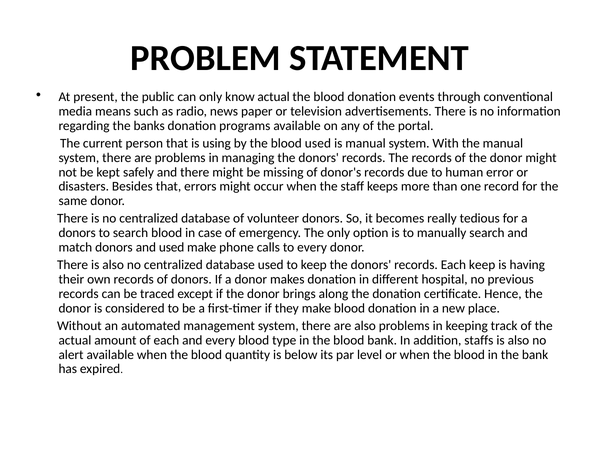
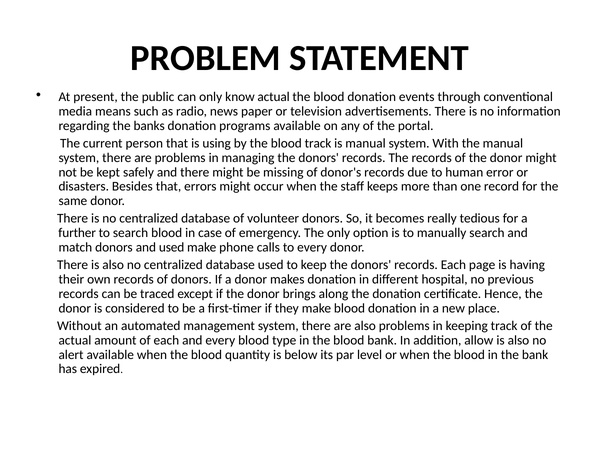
blood used: used -> track (318, 143)
donors: donors -> further (77, 233)
Each keep: keep -> page (482, 265)
staffs: staffs -> allow (479, 340)
